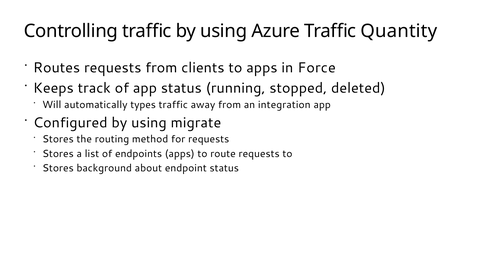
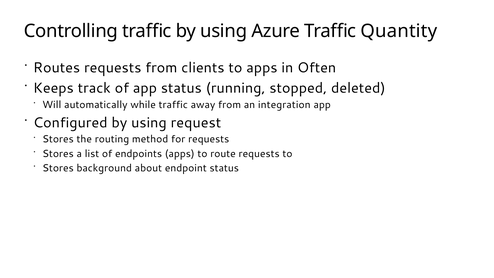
Force: Force -> Often (317, 68)
types: types -> while (143, 105)
migrate: migrate -> request (196, 123)
